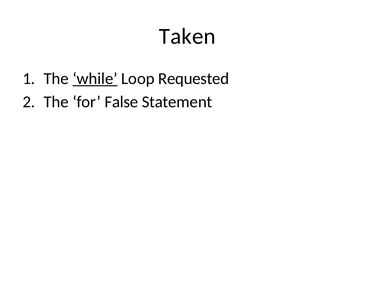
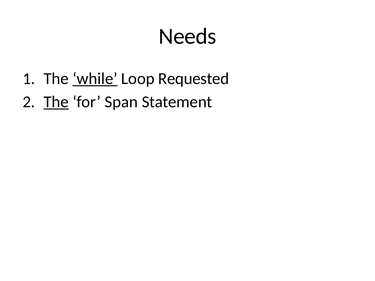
Taken: Taken -> Needs (188, 36)
The underline: none -> present (56, 102)
False: False -> Span (121, 102)
